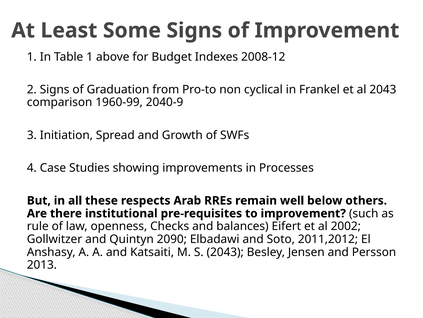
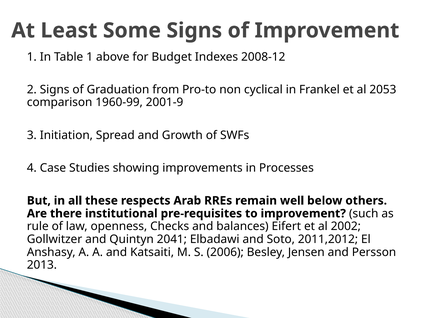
al 2043: 2043 -> 2053 (383, 89)
2040-9: 2040-9 -> 2001-9 (165, 102)
2090: 2090 -> 2041 (172, 239)
S 2043: 2043 -> 2006 (225, 252)
